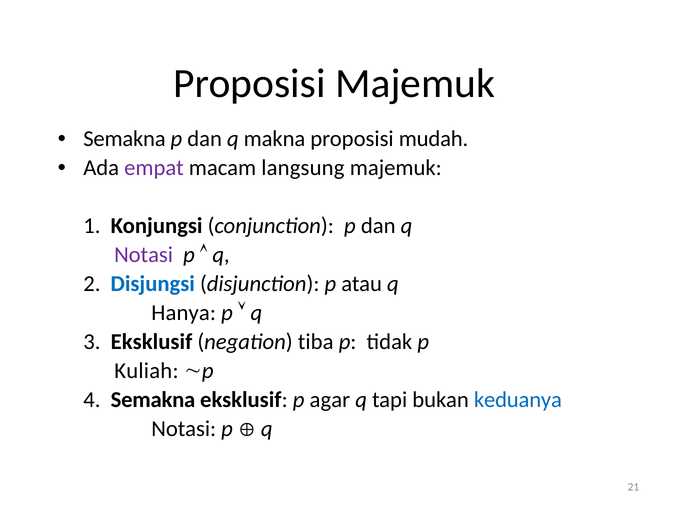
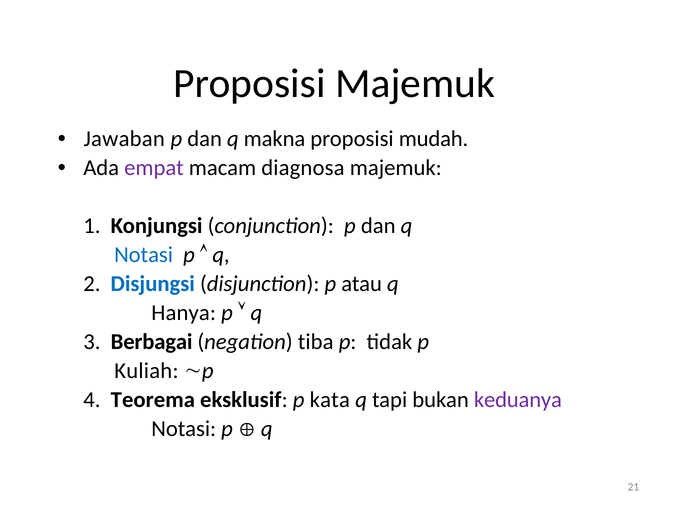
Semakna: Semakna -> Jawaban (124, 139)
langsung: langsung -> diagnosa (303, 168)
Notasi colour: purple -> blue (144, 255)
3 Eksklusif: Eksklusif -> Berbagai (152, 342)
4 Semakna: Semakna -> Teorema (153, 400)
agar: agar -> kata (330, 400)
keduanya colour: blue -> purple (518, 400)
